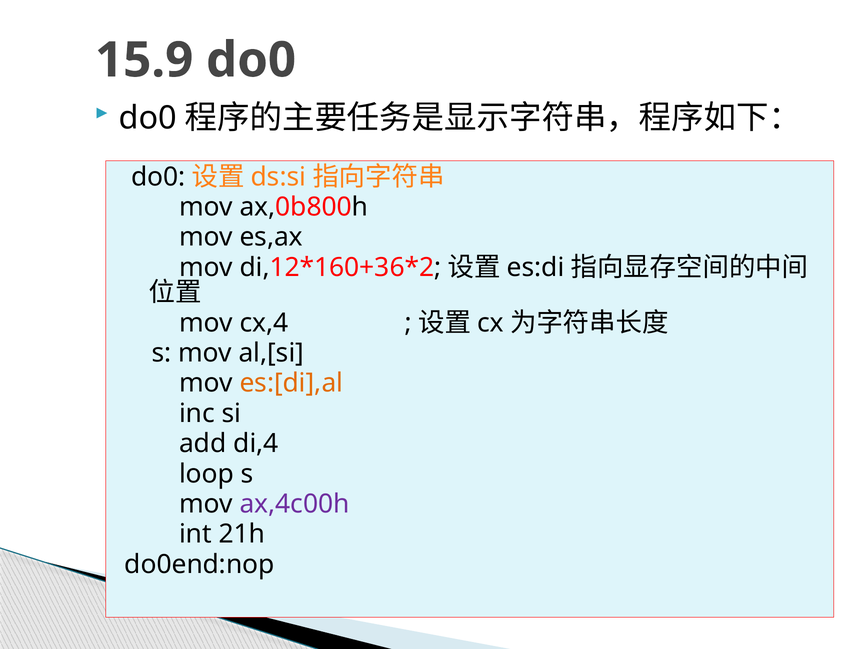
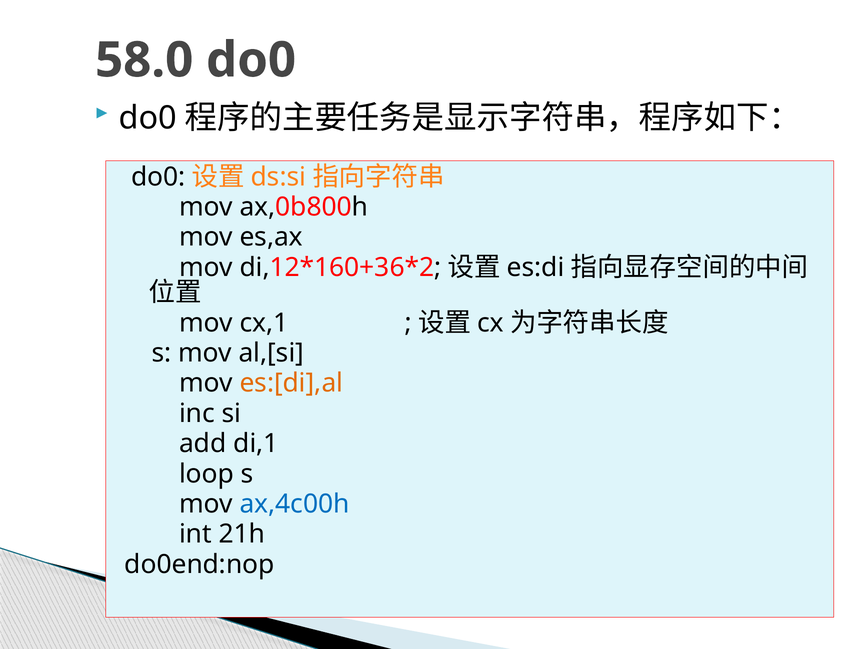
15.9: 15.9 -> 58.0 (144, 60)
cx,4: cx,4 -> cx,1 (264, 323)
di,4: di,4 -> di,1 (256, 443)
ax,4c00h colour: purple -> blue (295, 504)
